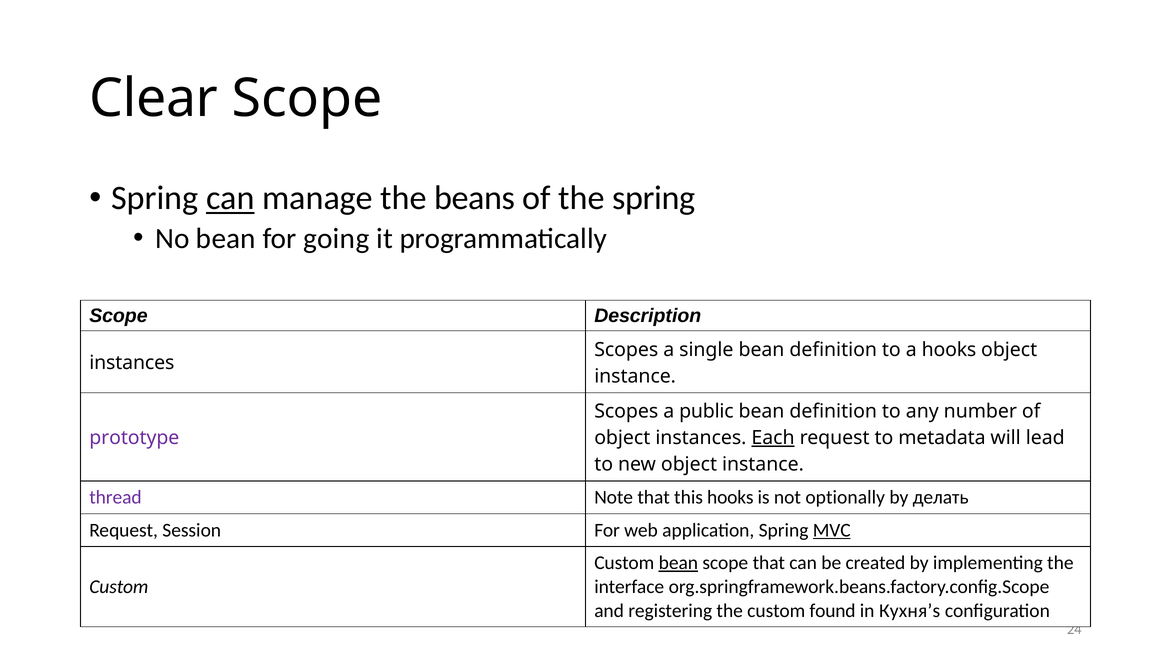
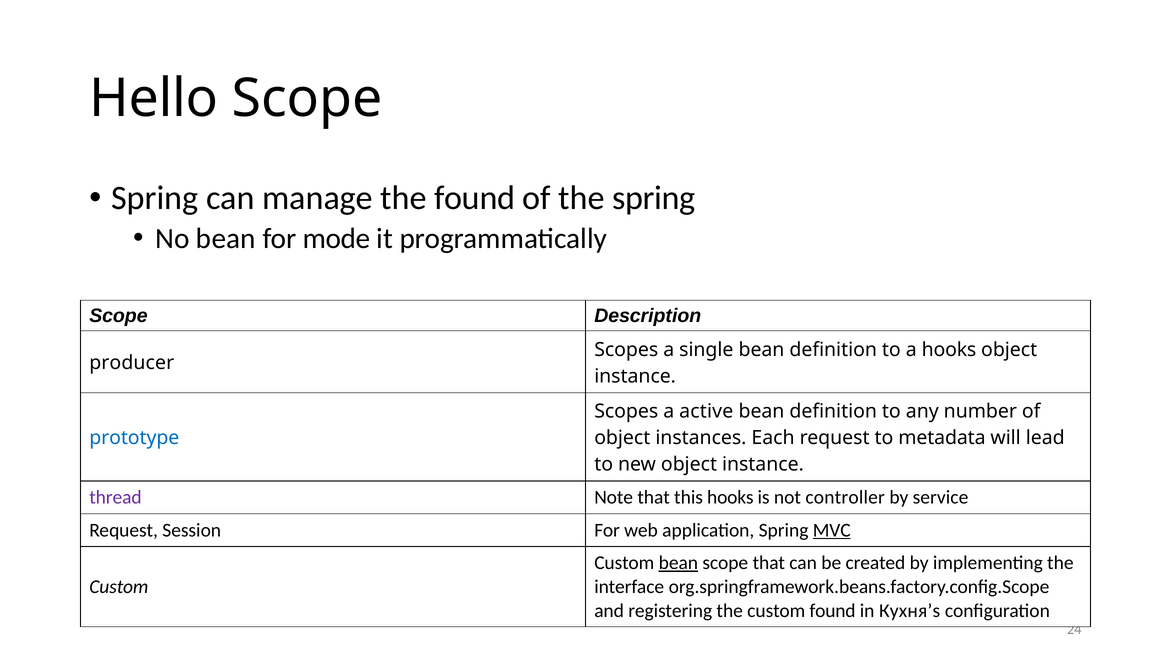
Clear: Clear -> Hello (154, 98)
can underline: present -> none (230, 198)
the beans: beans -> found (475, 198)
going: going -> mode (337, 238)
instances: instances -> producer (132, 363)
public: public -> active (706, 411)
prototype colour: purple -> blue (134, 438)
Each underline: present -> none (773, 438)
optionally: optionally -> controller (845, 497)
делать: делать -> service (941, 497)
